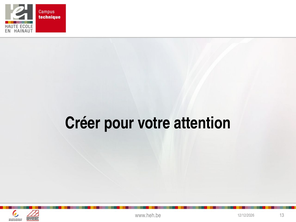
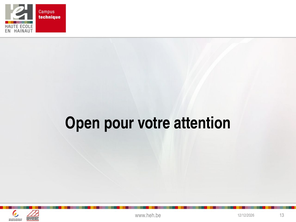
Créer: Créer -> Open (83, 123)
